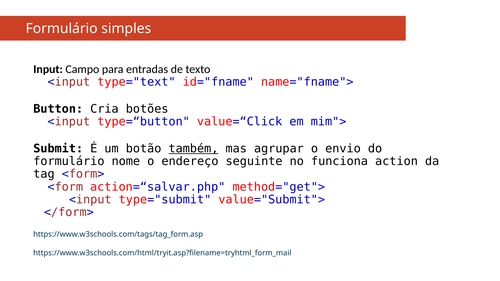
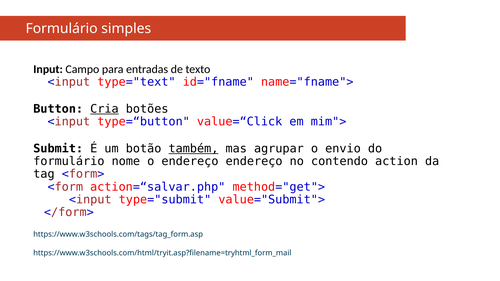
Cria underline: none -> present (104, 109)
endereço seguinte: seguinte -> endereço (254, 161)
funciona: funciona -> contendo (340, 161)
